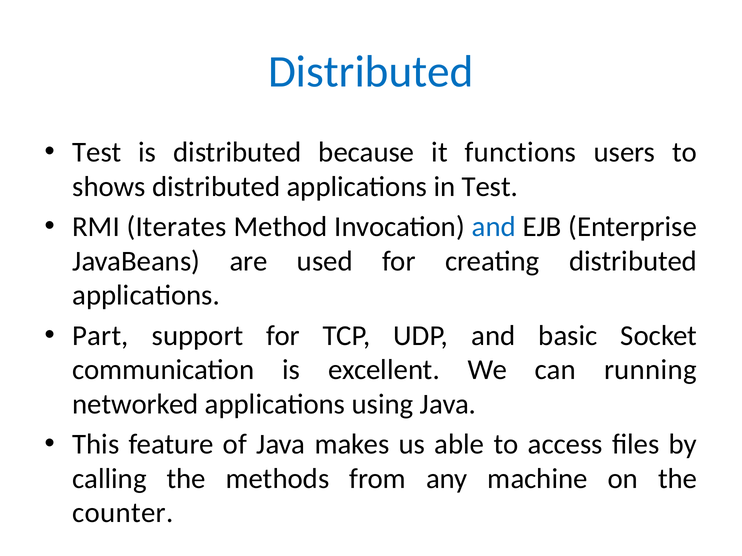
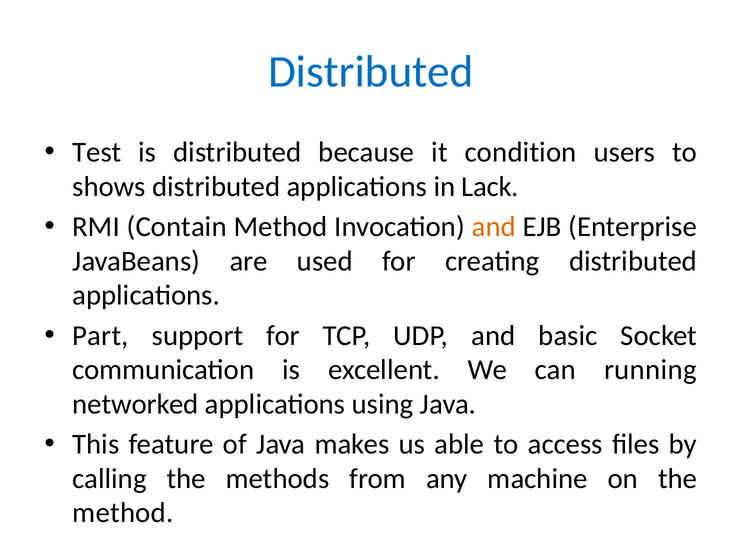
functions: functions -> condition (521, 153)
in Test: Test -> Lack (490, 187)
Iterates: Iterates -> Contain (177, 227)
and colour: blue -> orange (494, 227)
counter: counter -> method (123, 513)
